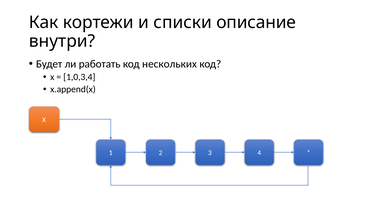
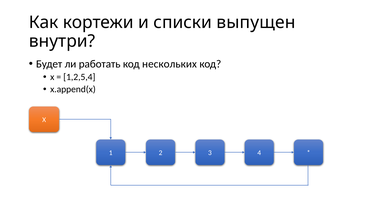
описание: описание -> выпущен (256, 22)
1,0,3,4: 1,0,3,4 -> 1,2,5,4 (79, 77)
